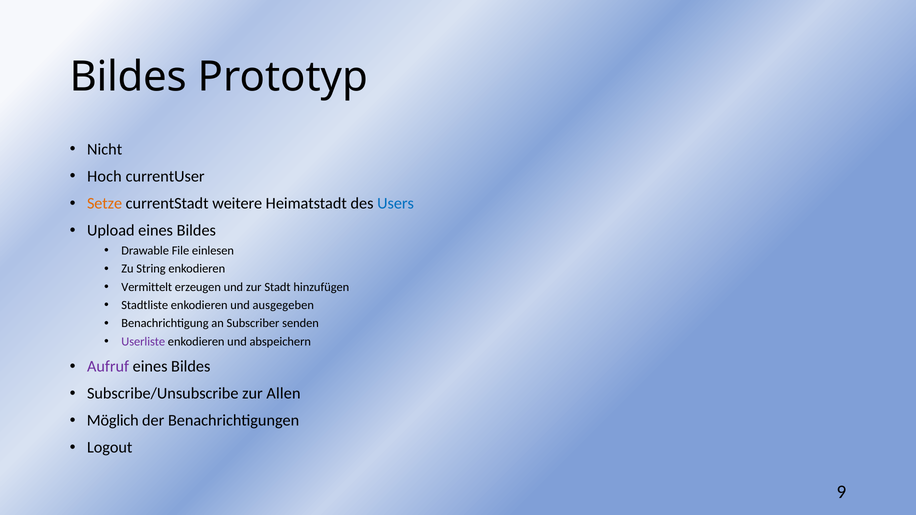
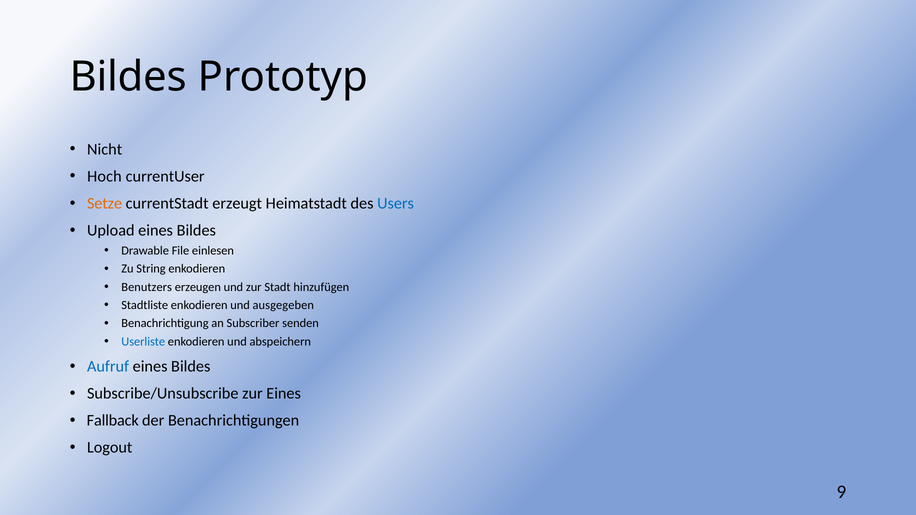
weitere: weitere -> erzeugt (237, 203)
Vermittelt: Vermittelt -> Benutzers (147, 287)
Userliste colour: purple -> blue (143, 342)
Aufruf colour: purple -> blue (108, 367)
zur Allen: Allen -> Eines (284, 394)
Möglich: Möglich -> Fallback (113, 421)
